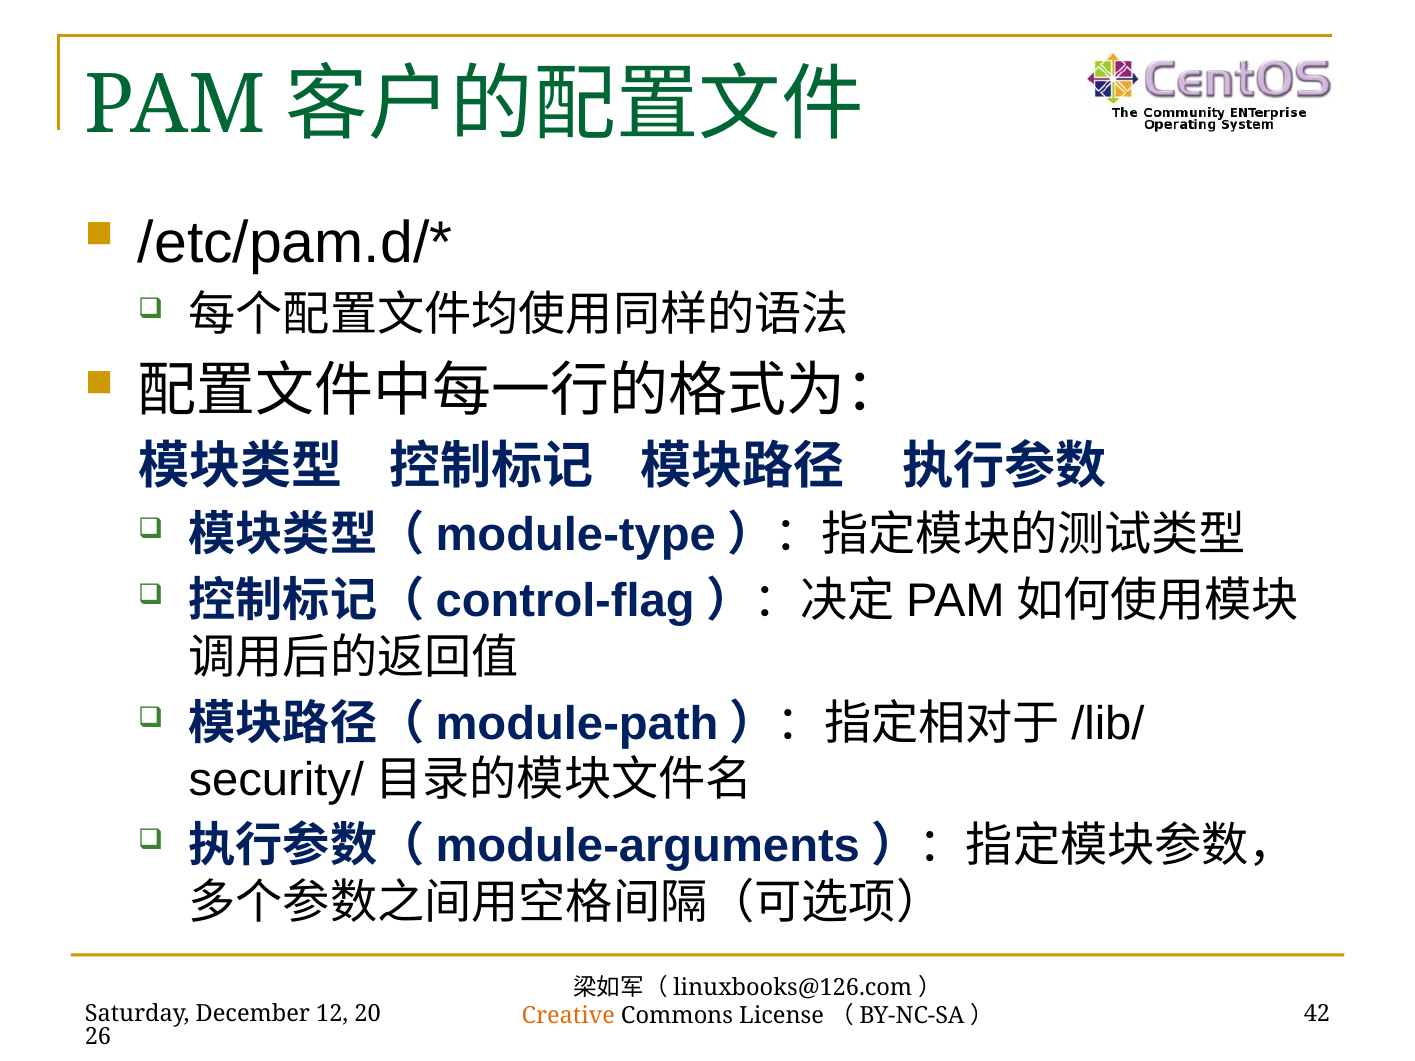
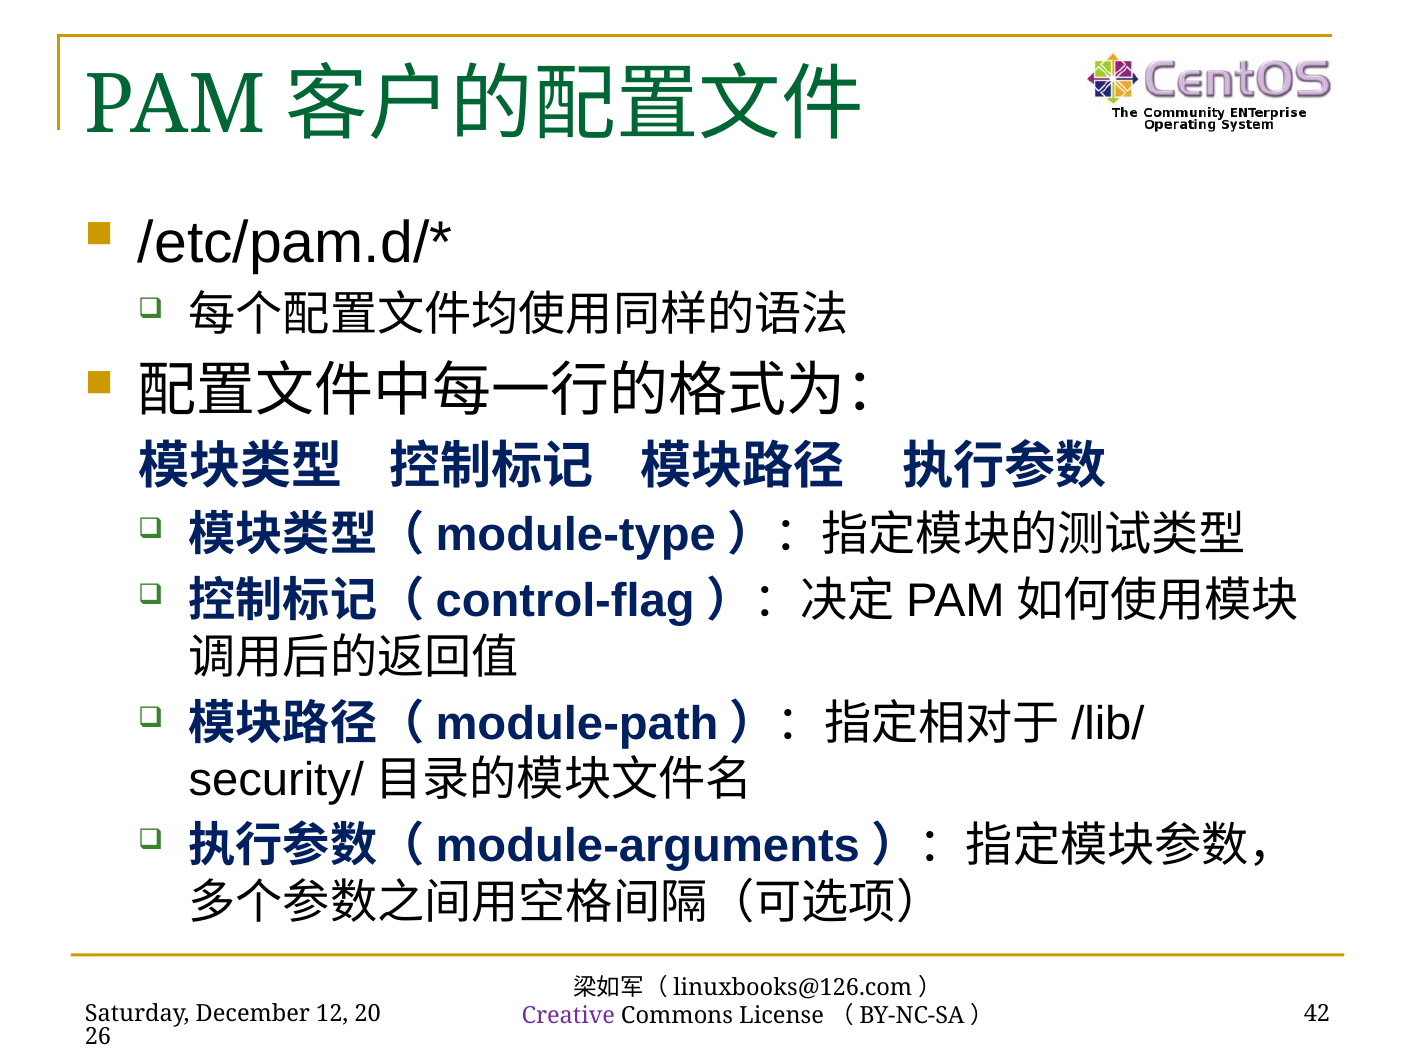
Creative colour: orange -> purple (568, 1016)
